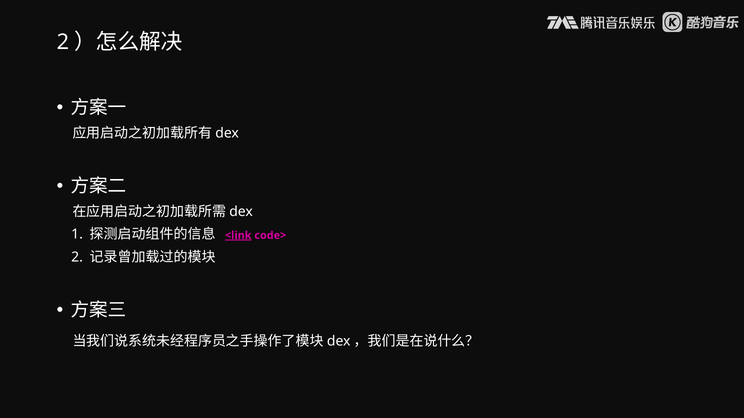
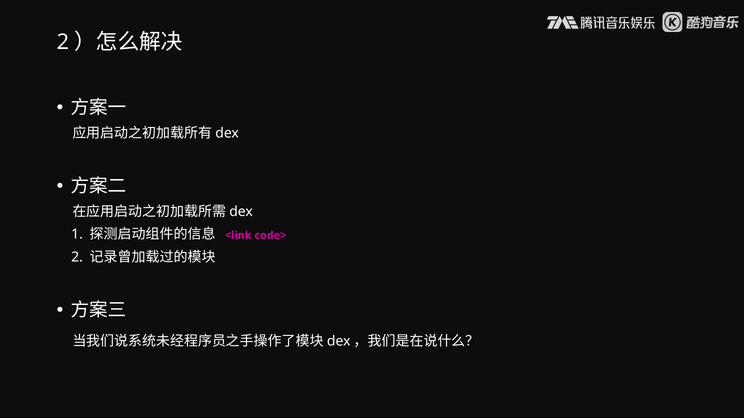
<link underline: present -> none (238, 236)
